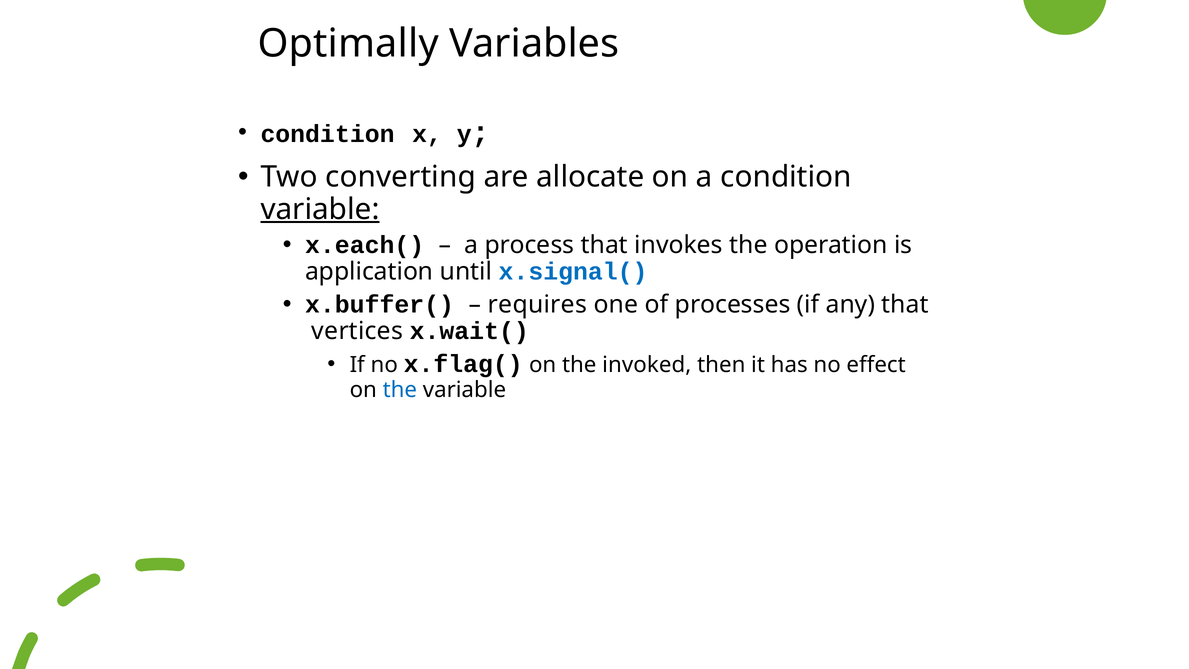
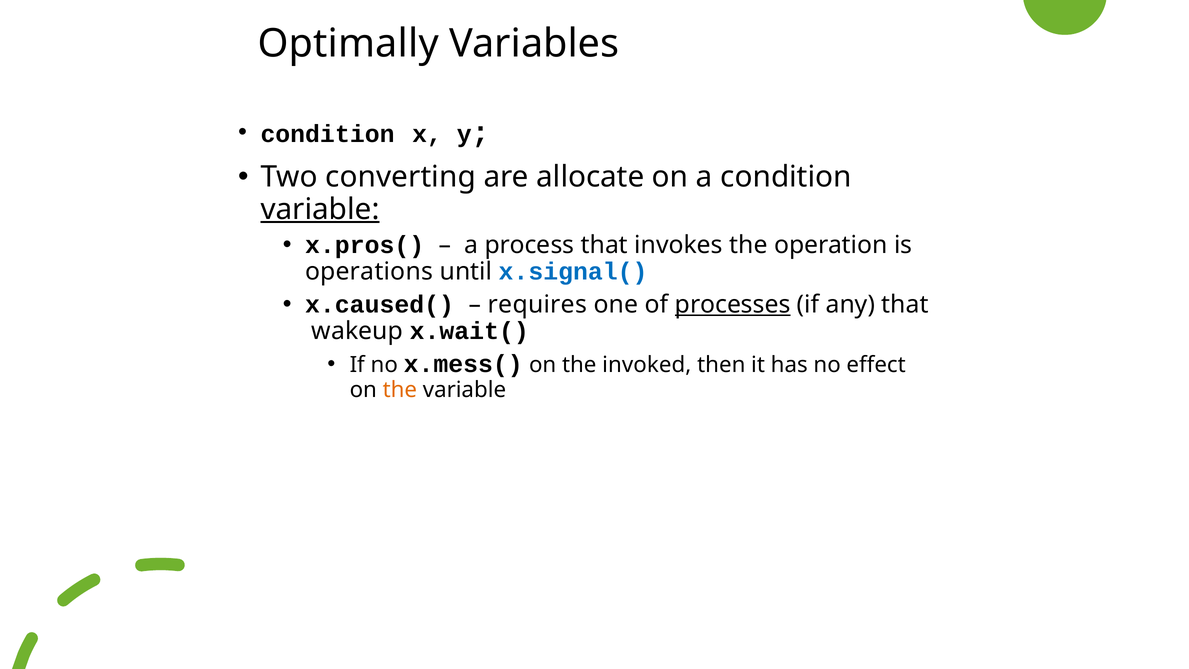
x.each(: x.each( -> x.pros( (365, 245)
application: application -> operations (369, 272)
x.buffer(: x.buffer( -> x.caused( (380, 304)
processes underline: none -> present (733, 304)
vertices: vertices -> wakeup (357, 331)
x.flag(: x.flag( -> x.mess( (463, 364)
the colour: blue -> orange (400, 390)
